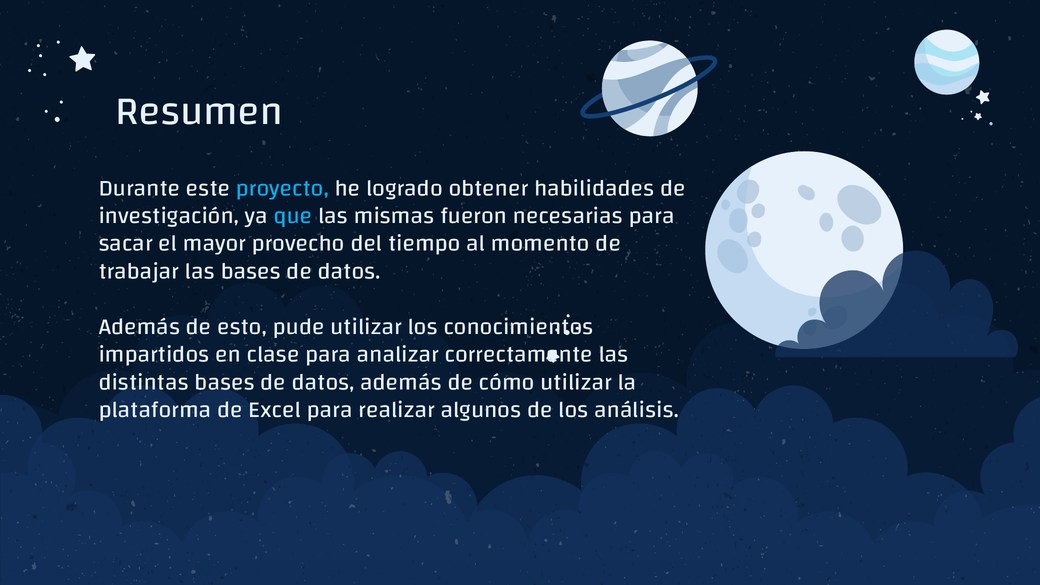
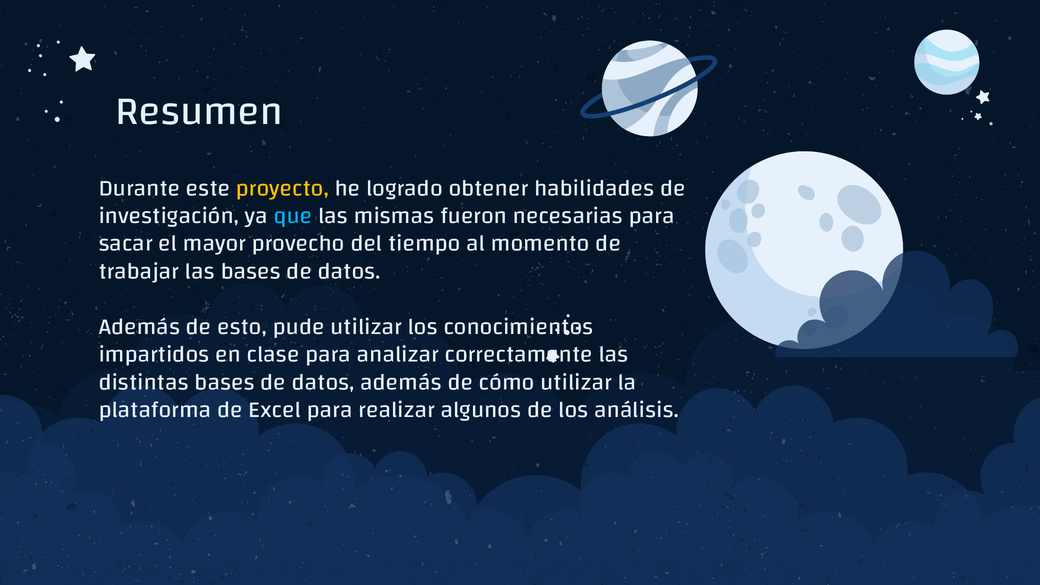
proyecto colour: light blue -> yellow (282, 188)
